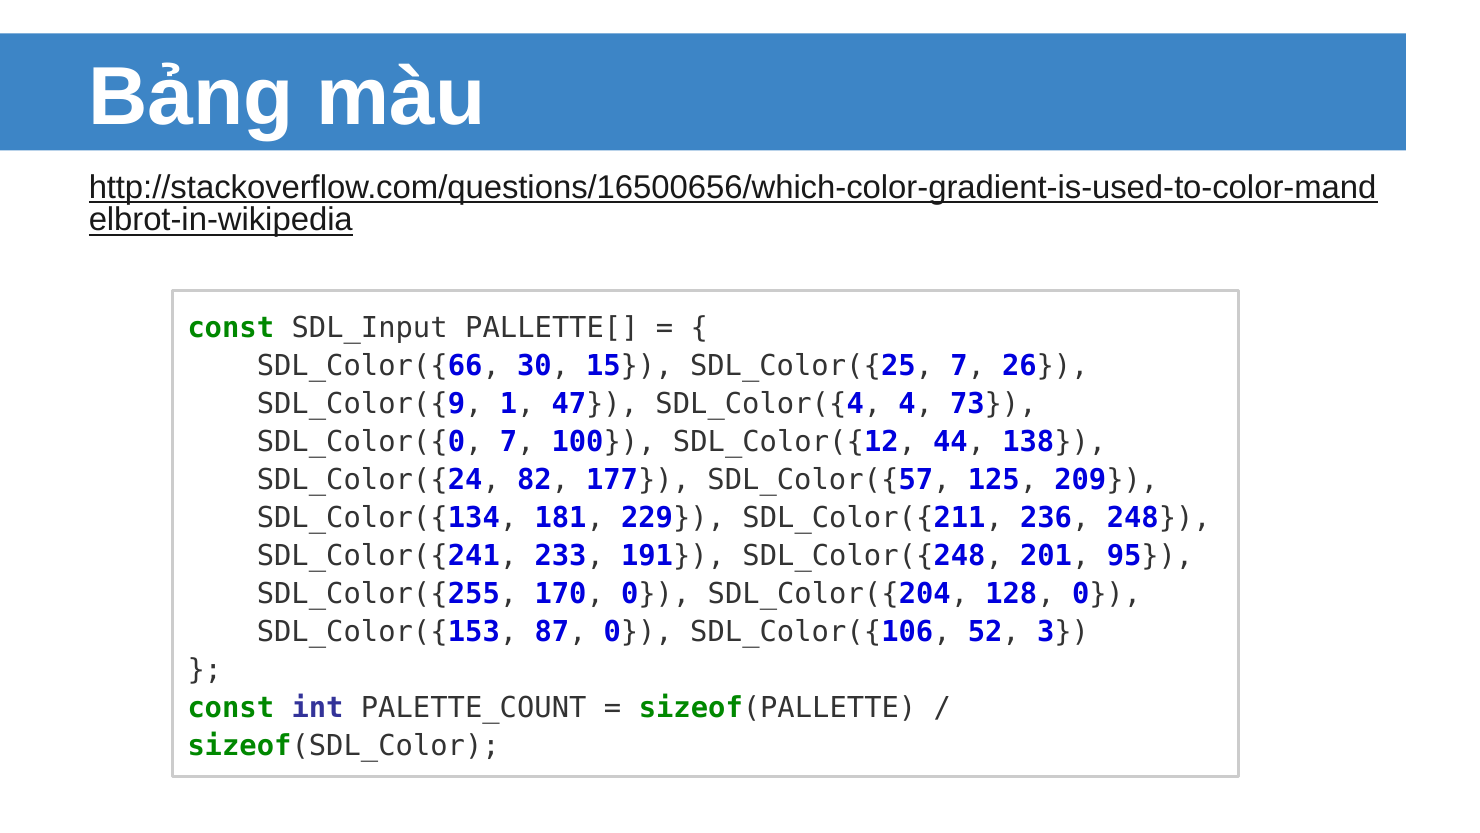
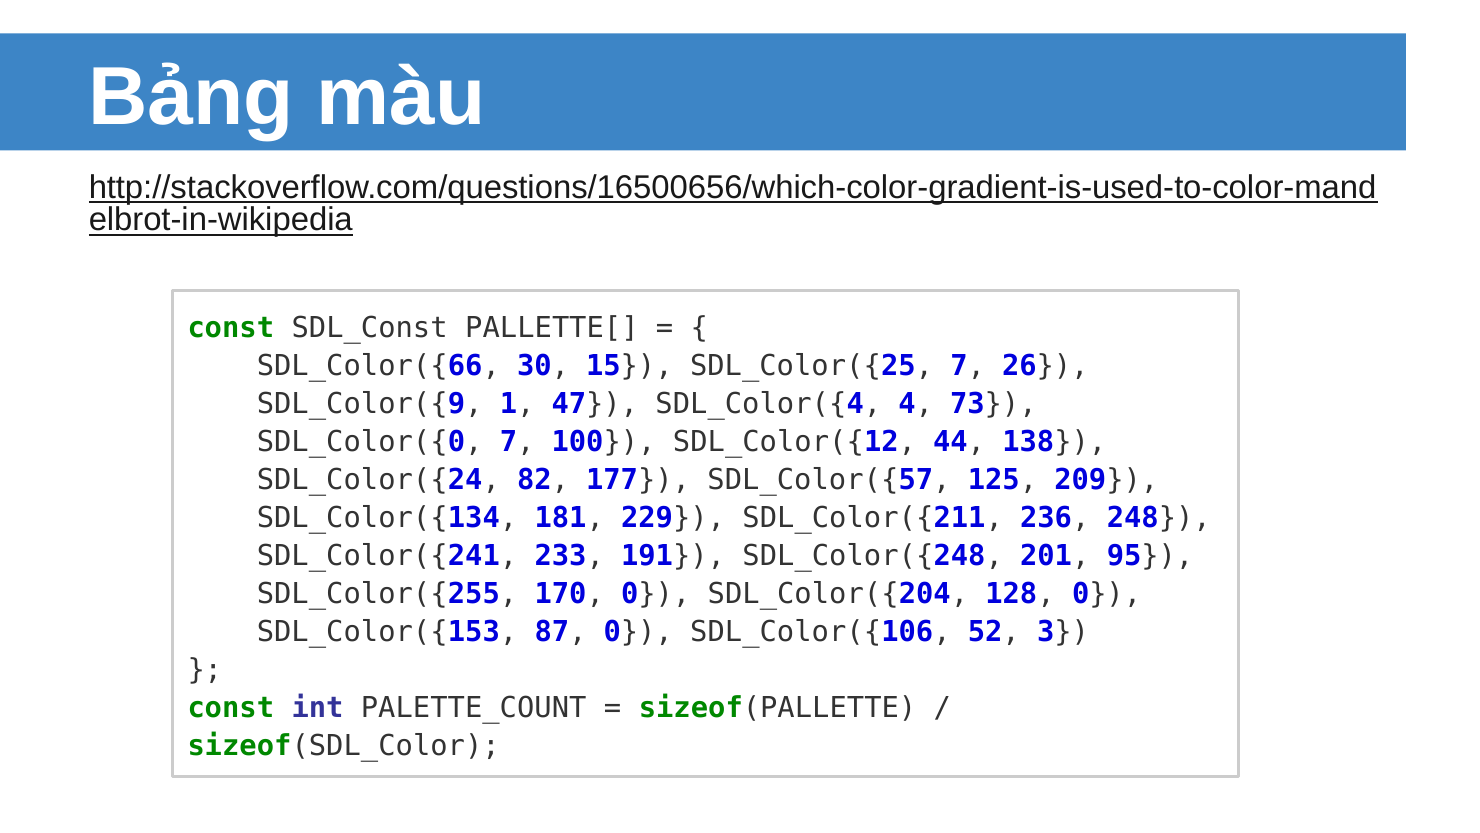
SDL_Input: SDL_Input -> SDL_Const (370, 328)
